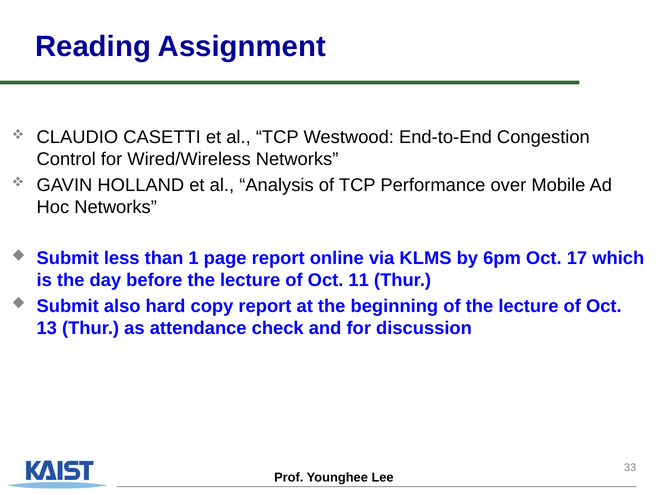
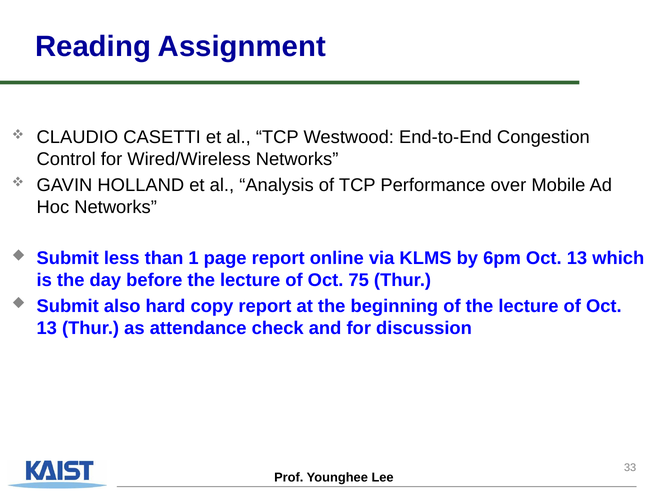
6pm Oct 17: 17 -> 13 (577, 258)
11: 11 -> 75 (359, 280)
